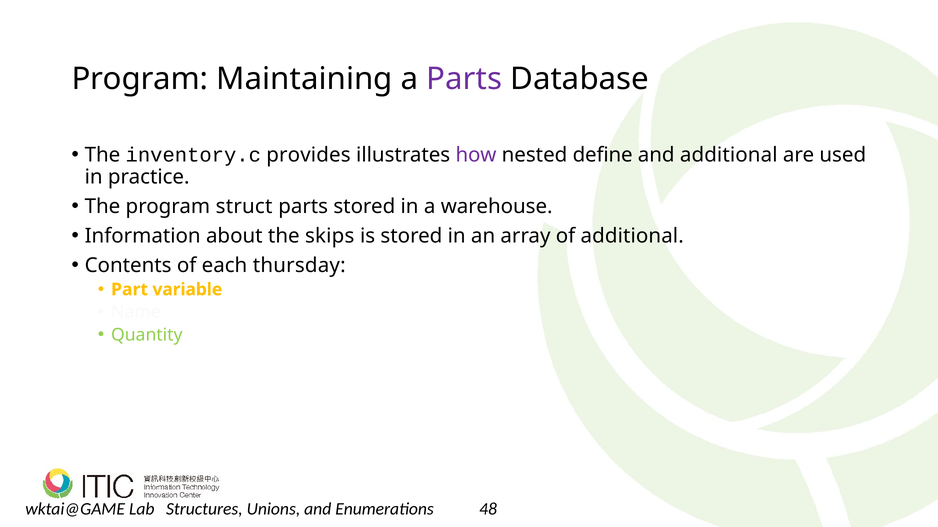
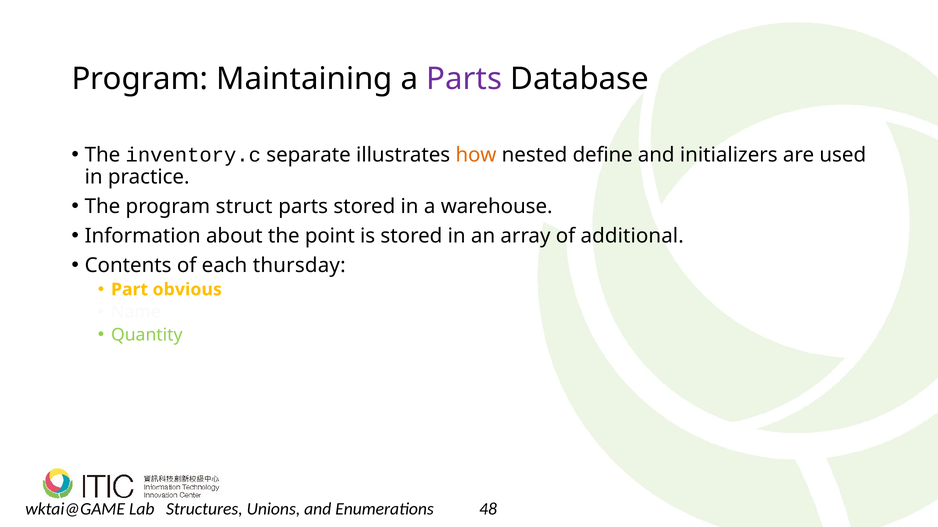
provides: provides -> separate (309, 155)
how colour: purple -> orange (476, 155)
and additional: additional -> initializers (729, 155)
skips: skips -> point (330, 236)
variable: variable -> obvious (187, 290)
